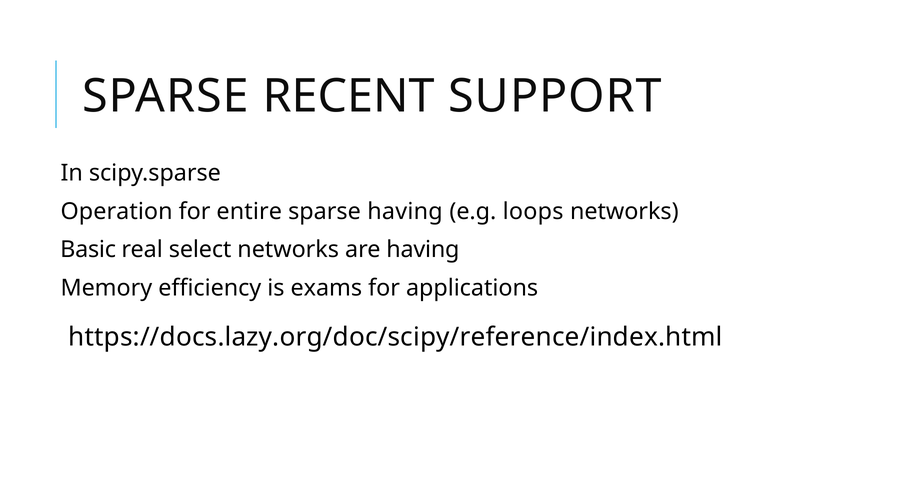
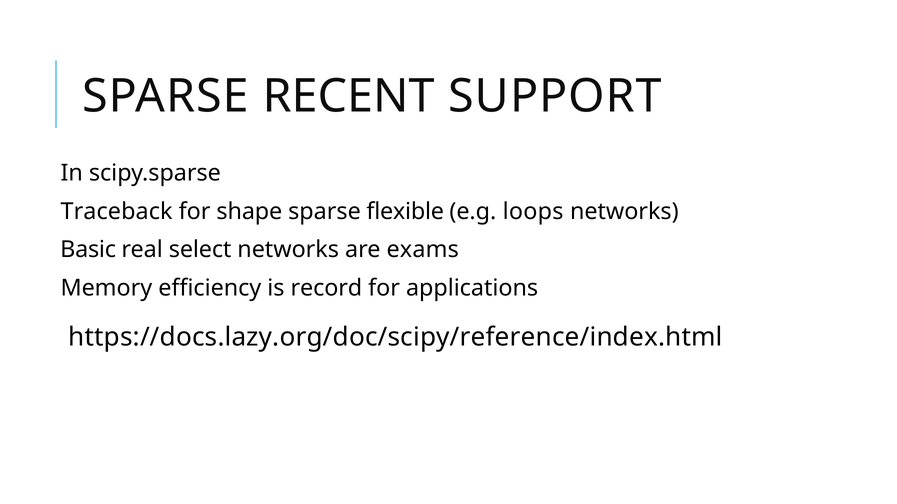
Operation: Operation -> Traceback (117, 212)
entire: entire -> shape (249, 212)
sparse having: having -> flexible (405, 212)
are having: having -> exams (423, 250)
exams: exams -> record (326, 288)
